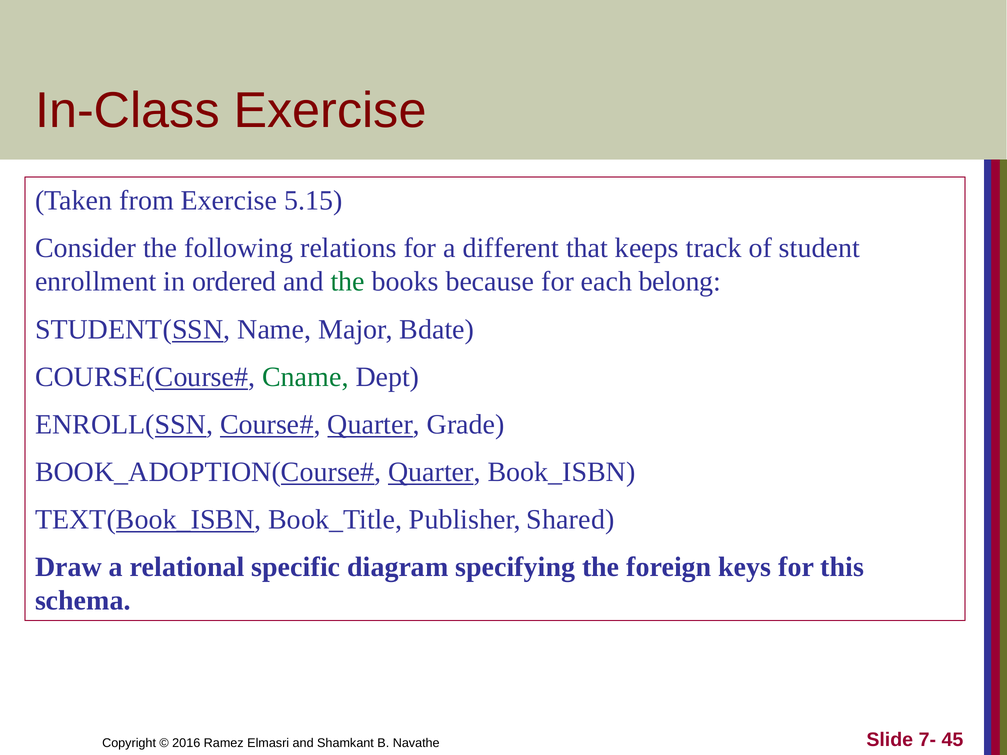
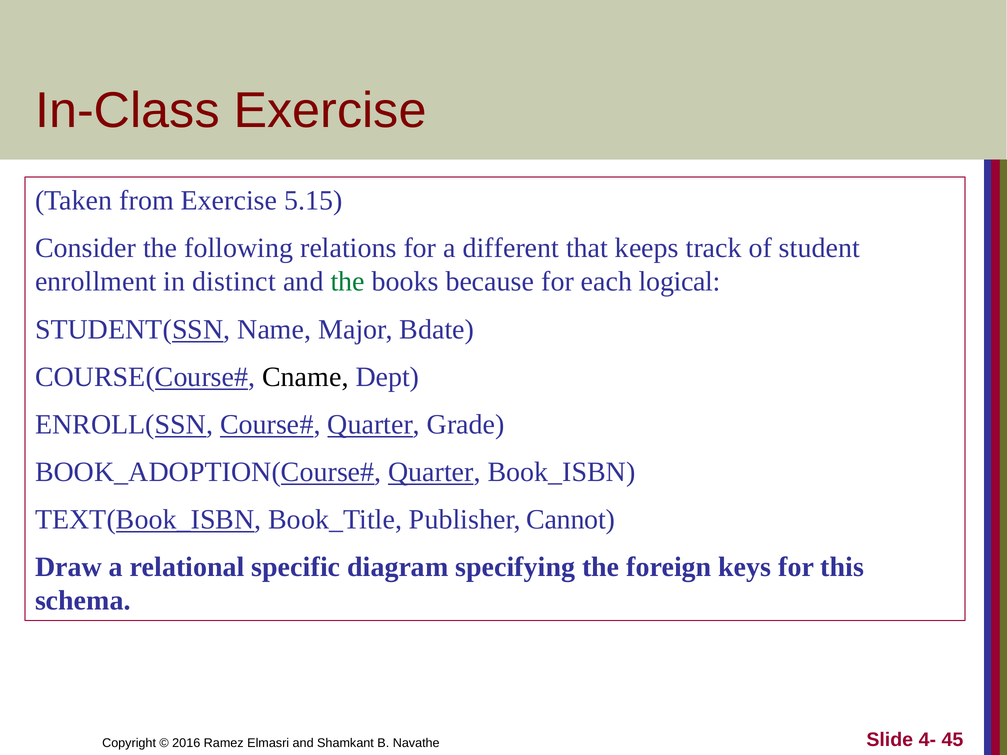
ordered: ordered -> distinct (234, 282)
belong: belong -> logical (680, 282)
Cname colour: green -> black (305, 377)
Shared: Shared -> Cannot (571, 520)
7-: 7- -> 4- (927, 740)
